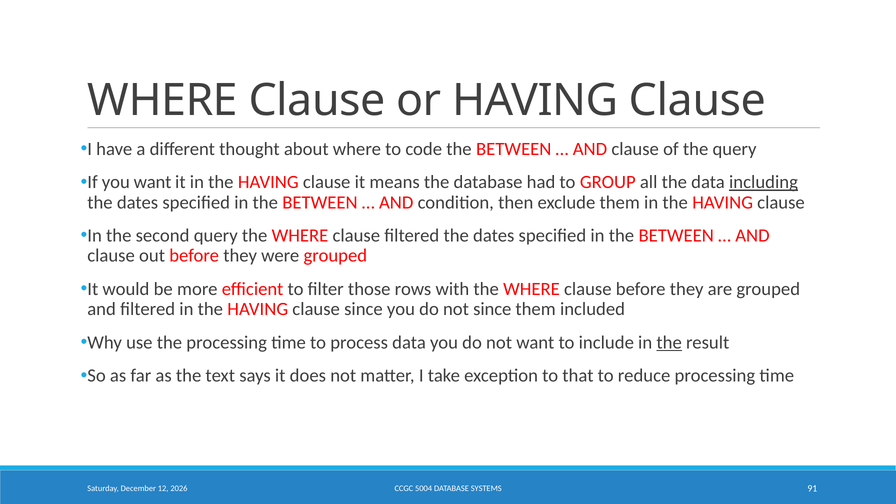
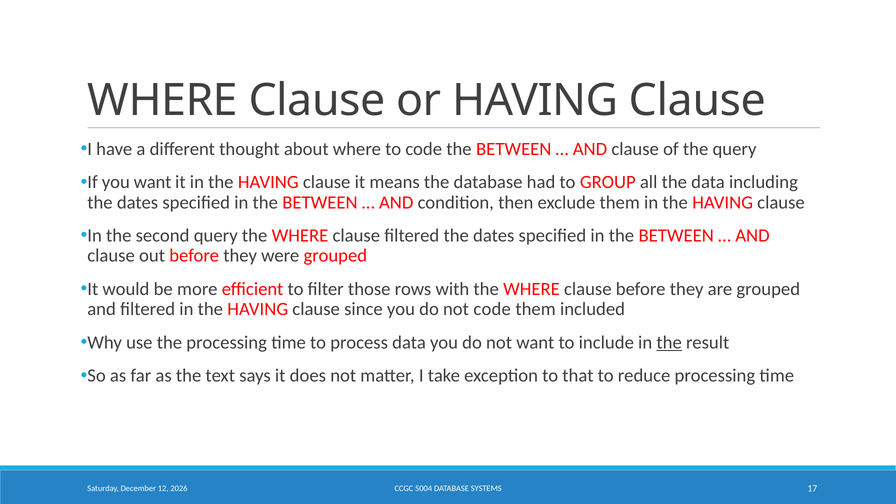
including underline: present -> none (764, 182)
not since: since -> code (492, 309)
91: 91 -> 17 (812, 489)
